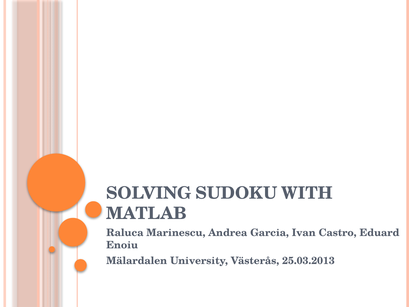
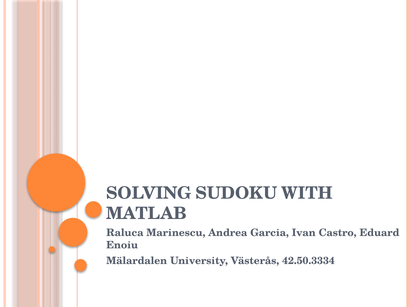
25.03.2013: 25.03.2013 -> 42.50.3334 (308, 261)
